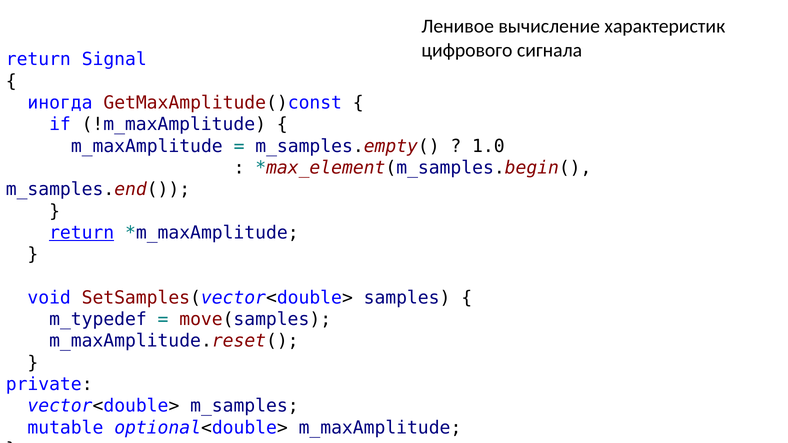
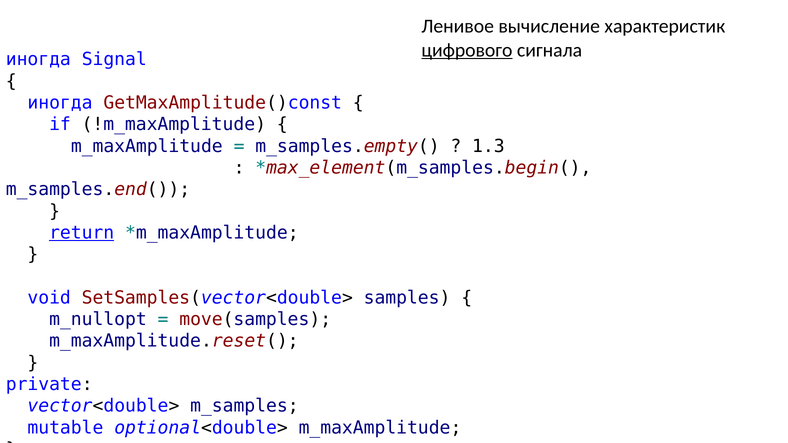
цифрового underline: none -> present (467, 50)
return: return -> иногда (38, 60)
1.0: 1.0 -> 1.3 (488, 146)
m_typedef: m_typedef -> m_nullopt (98, 320)
